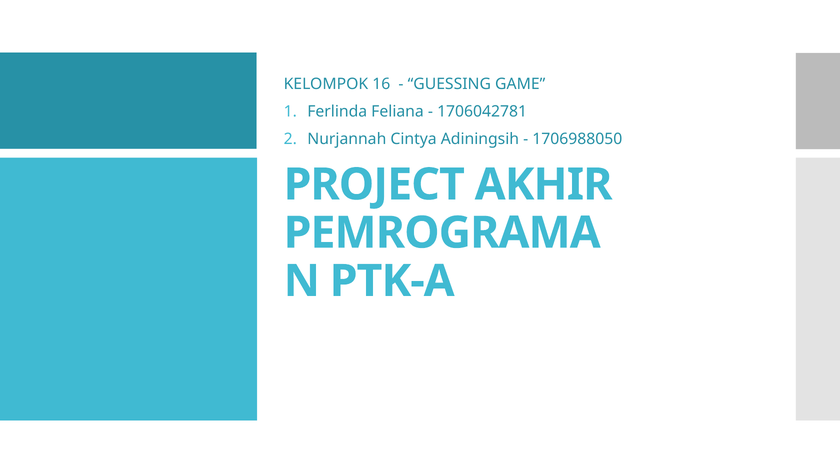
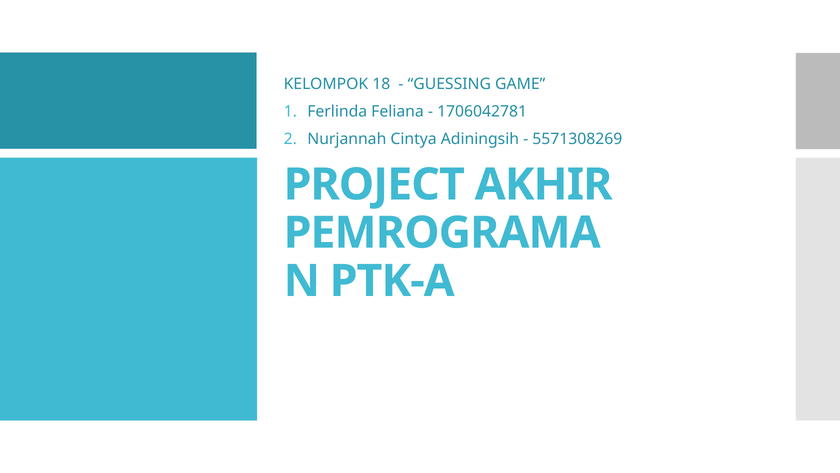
16: 16 -> 18 (381, 84)
1706988050: 1706988050 -> 5571308269 (577, 139)
